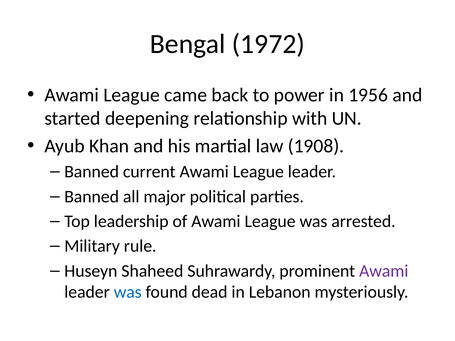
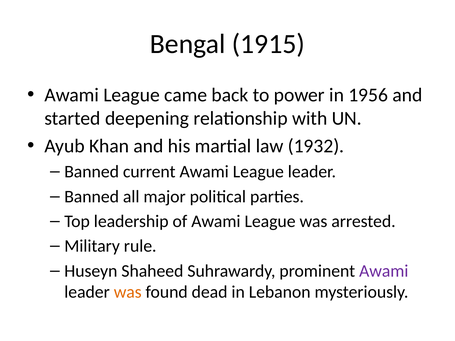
1972: 1972 -> 1915 (268, 44)
1908: 1908 -> 1932 (316, 146)
was colour: blue -> orange (128, 292)
